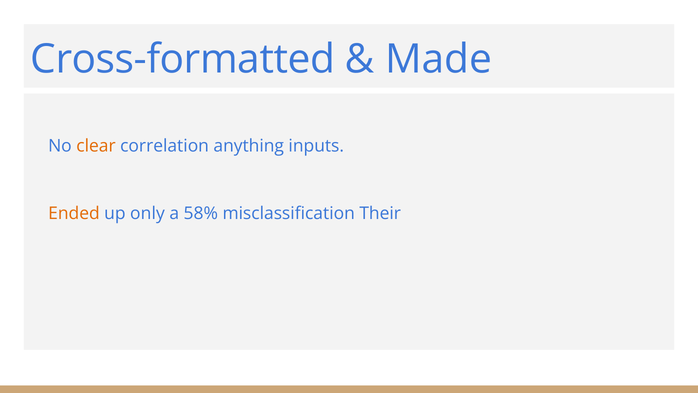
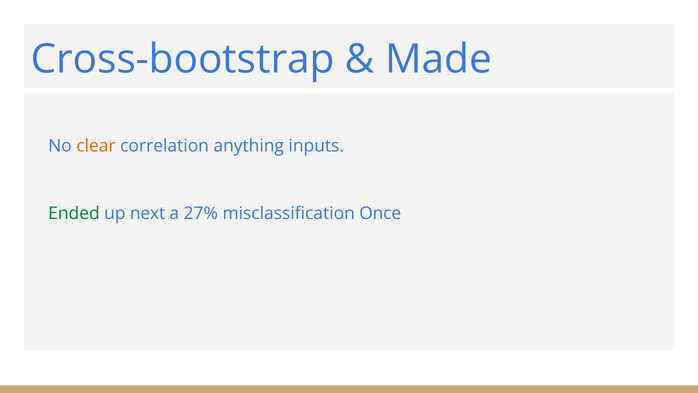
Cross-formatted: Cross-formatted -> Cross-bootstrap (183, 59)
Ended colour: orange -> green (74, 214)
only: only -> next (148, 214)
58%: 58% -> 27% (201, 214)
Their: Their -> Once (380, 214)
